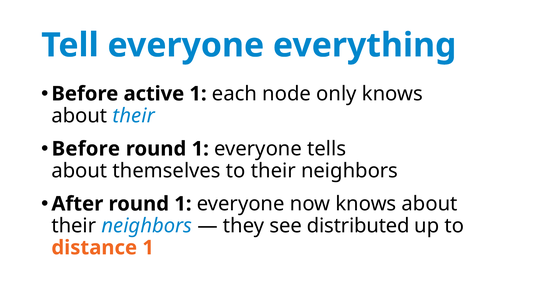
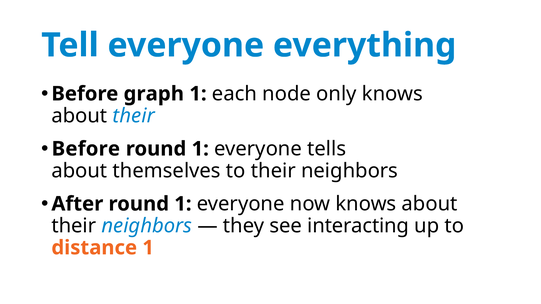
active: active -> graph (154, 94)
distributed: distributed -> interacting (358, 226)
